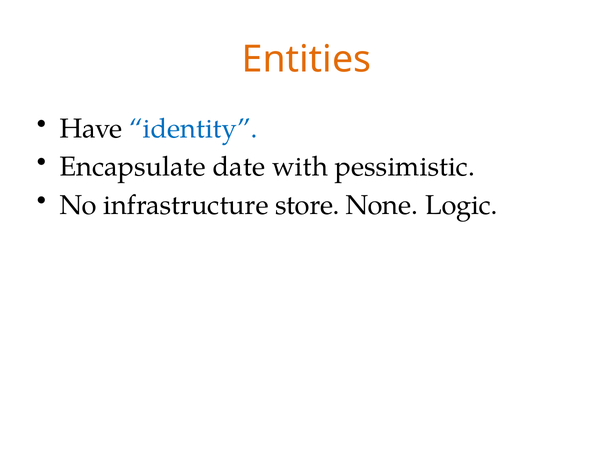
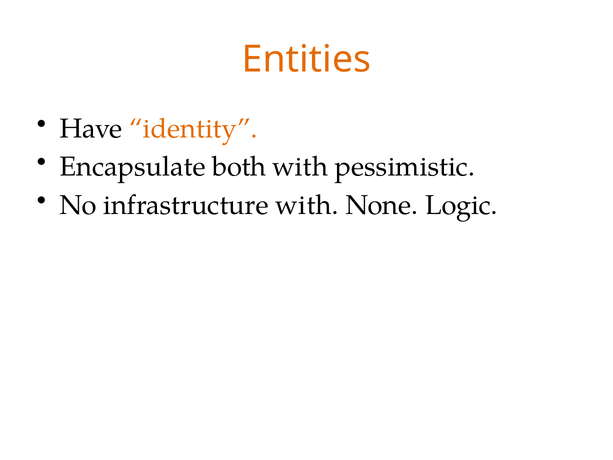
identity colour: blue -> orange (193, 129)
date: date -> both (239, 167)
infrastructure store: store -> with (307, 205)
